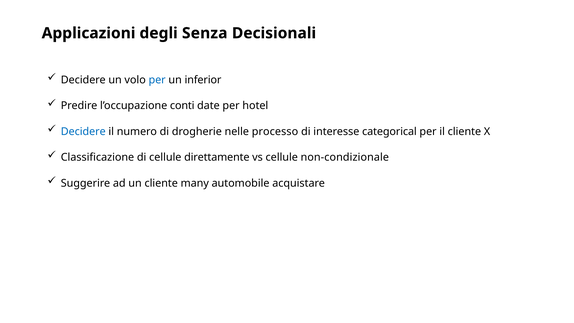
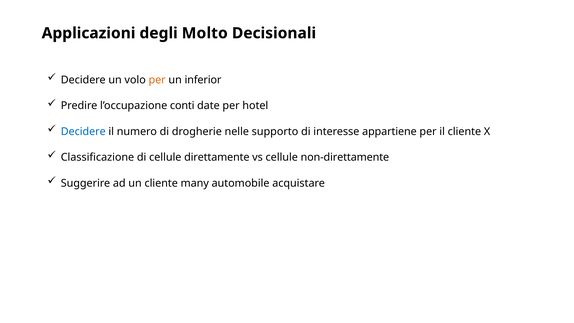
Senza: Senza -> Molto (205, 33)
per colour: blue -> orange (157, 80)
processo: processo -> supporto (275, 131)
categorical: categorical -> appartiene (389, 131)
non-condizionale: non-condizionale -> non-direttamente (345, 157)
